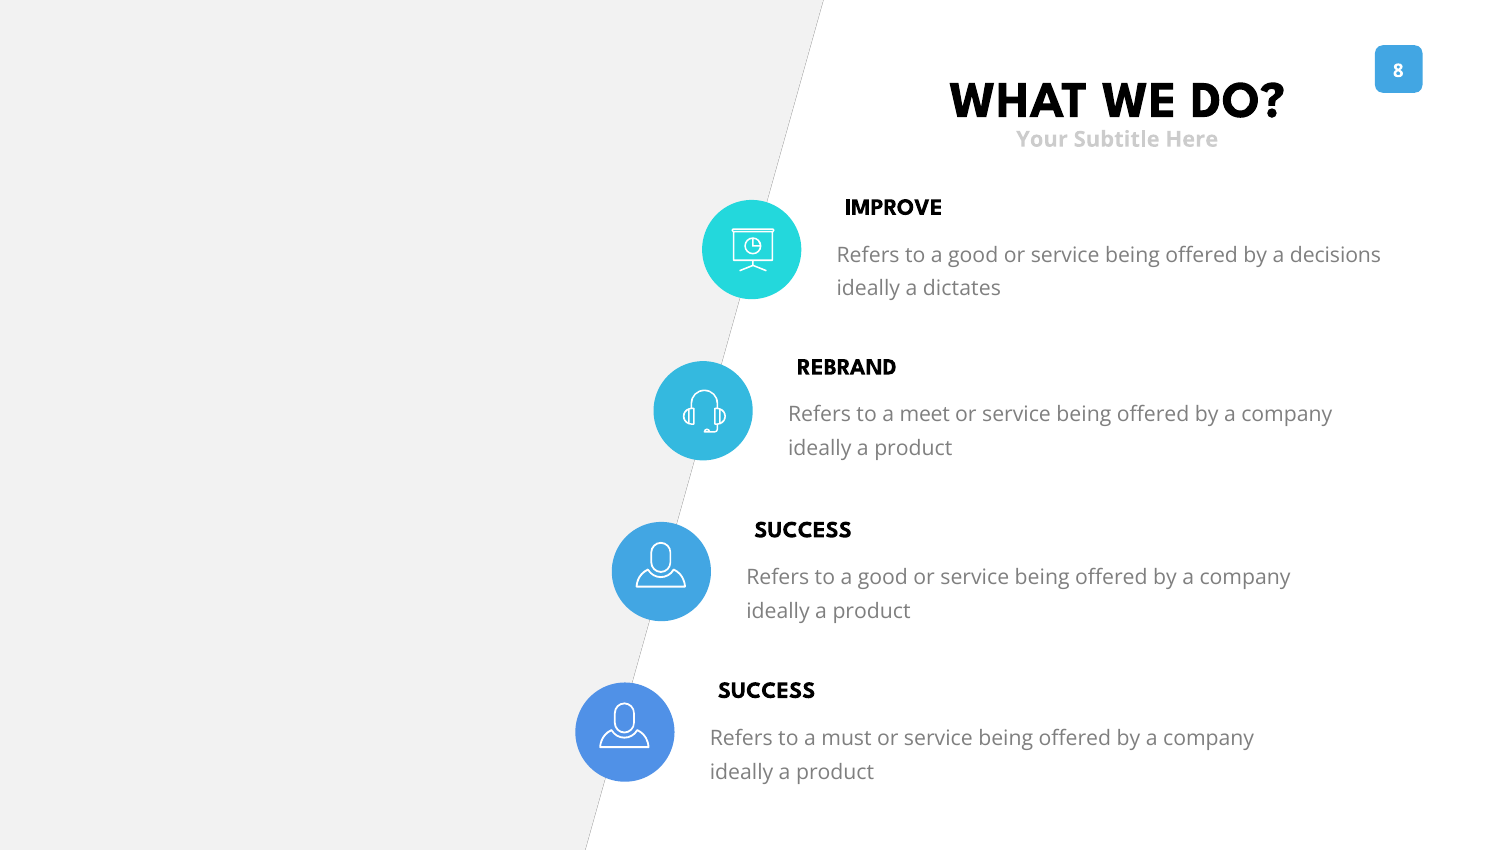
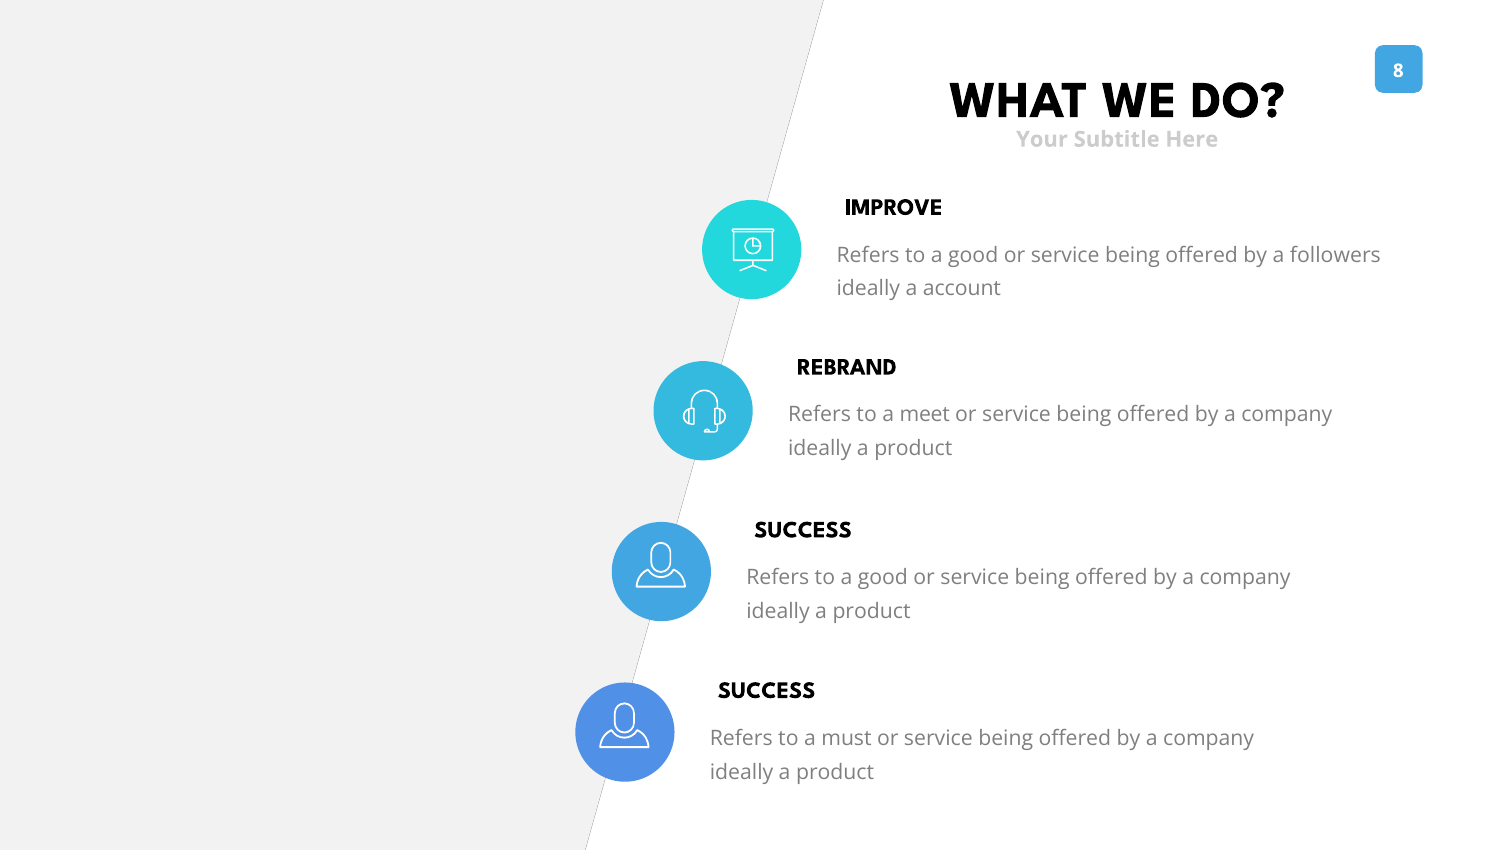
decisions: decisions -> followers (1335, 255)
dictates: dictates -> account (962, 289)
